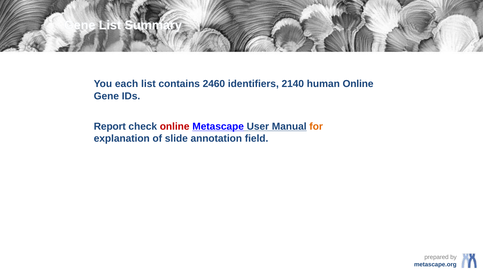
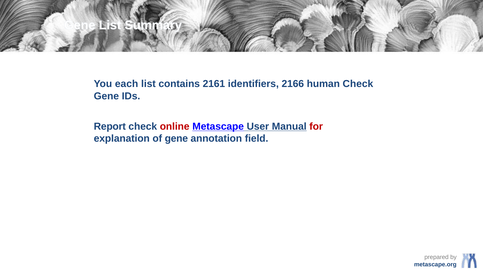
2460: 2460 -> 2161 (214, 84)
2140: 2140 -> 2166 (293, 84)
human Online: Online -> Check (358, 84)
for colour: orange -> red (316, 126)
of slide: slide -> gene (176, 138)
